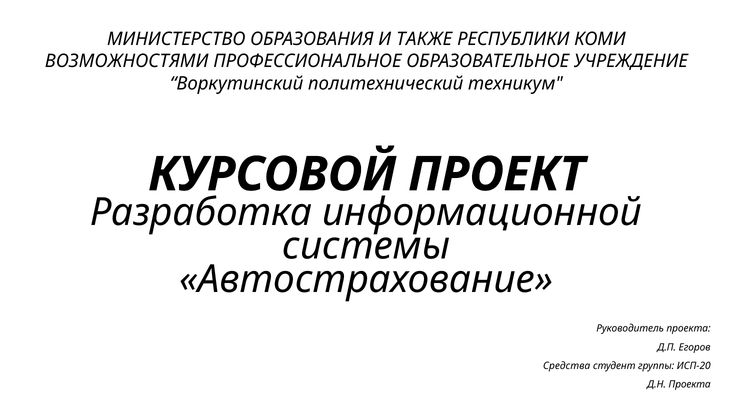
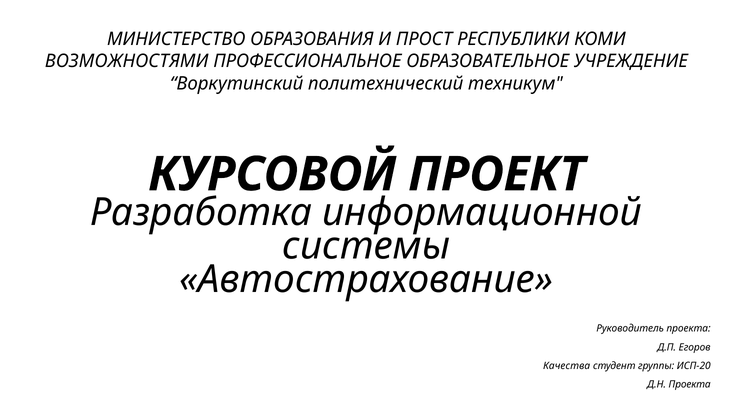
ТАКЖЕ: ТАКЖЕ -> ПРОСТ (424, 39)
Средства: Средства -> Качества (567, 366)
